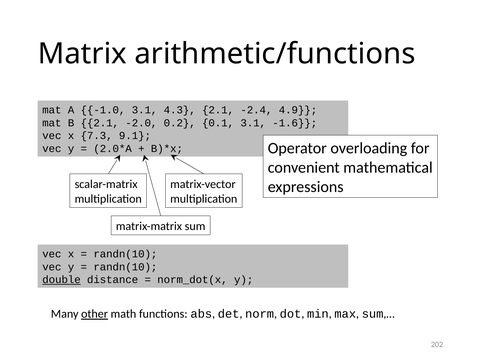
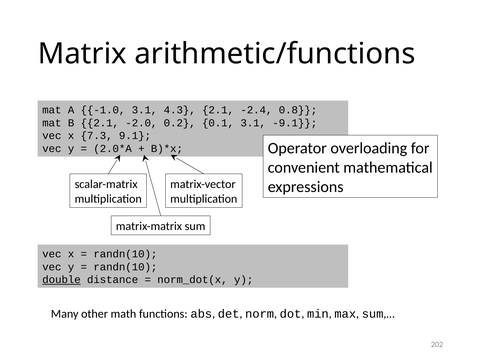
4.9: 4.9 -> 0.8 (298, 110)
-1.6: -1.6 -> -9.1 (295, 123)
other underline: present -> none (95, 314)
